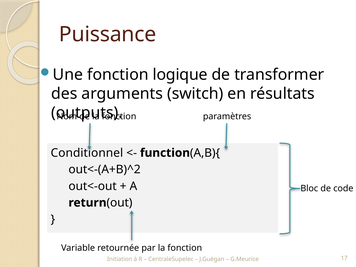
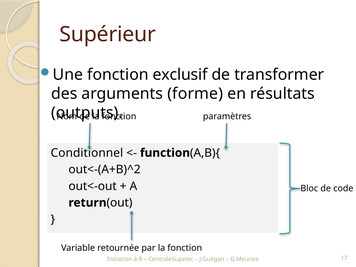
Puissance: Puissance -> Supérieur (108, 34)
logique: logique -> exclusif (180, 75)
switch: switch -> forme (195, 94)
